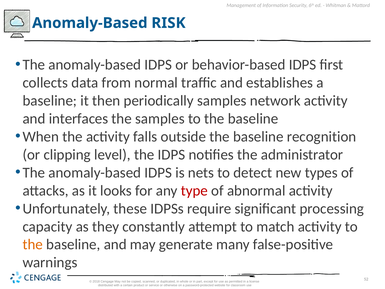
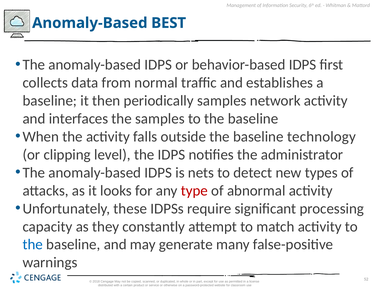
RISK: RISK -> BEST (169, 23)
recognition: recognition -> technology (321, 136)
the colour: orange -> blue (33, 244)
